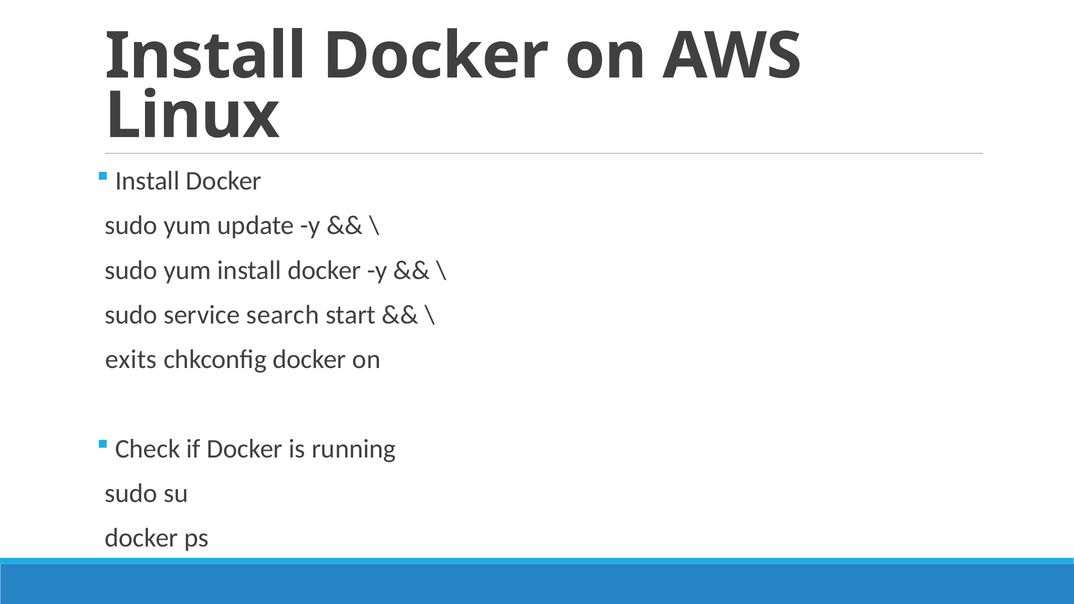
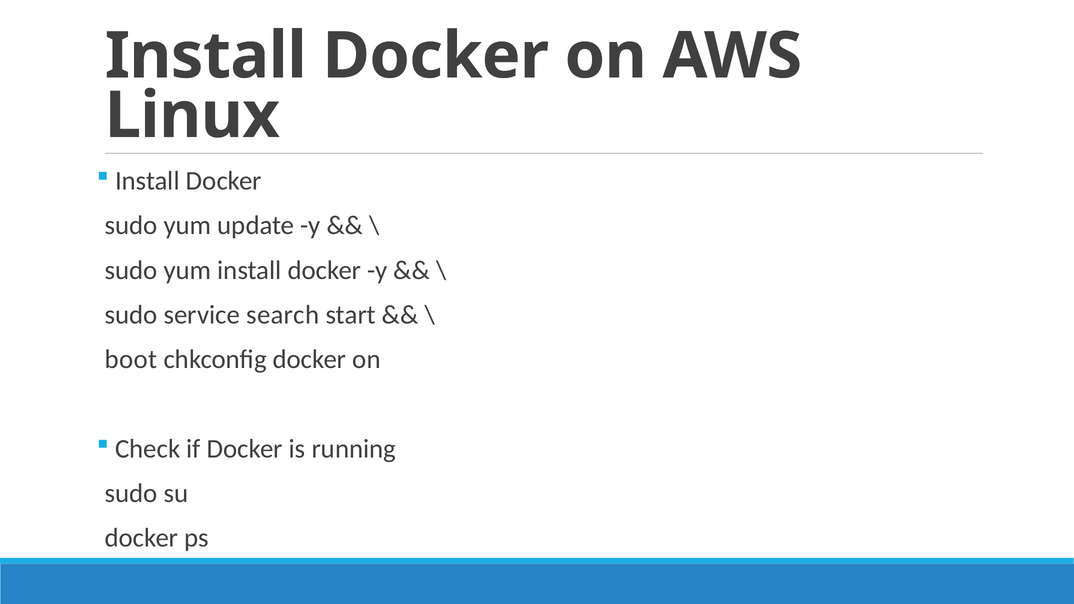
exits: exits -> boot (131, 360)
